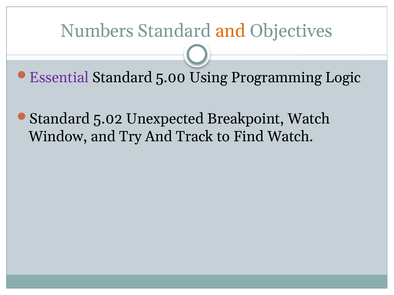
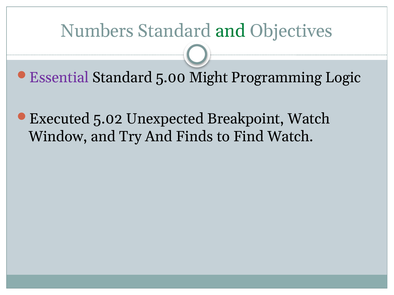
and colour: orange -> green (230, 31)
Using: Using -> Might (209, 78)
Standard: Standard -> Executed (60, 119)
Track: Track -> Finds (194, 137)
